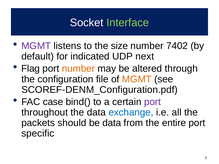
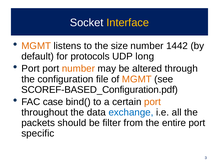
Interface colour: light green -> yellow (128, 23)
MGMT colour: purple -> orange (36, 46)
7402: 7402 -> 1442 (177, 46)
indicated: indicated -> protocols (90, 56)
next: next -> long (145, 56)
Flag: Flag -> Port (30, 69)
SCOREF-DENM_Configuration.pdf: SCOREF-DENM_Configuration.pdf -> SCOREF-BASED_Configuration.pdf (100, 90)
port colour: purple -> orange (153, 102)
be data: data -> filter (112, 123)
